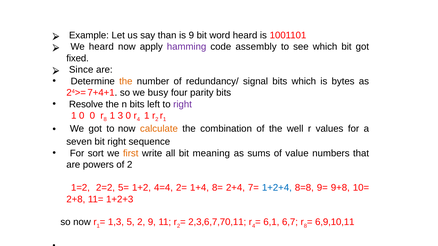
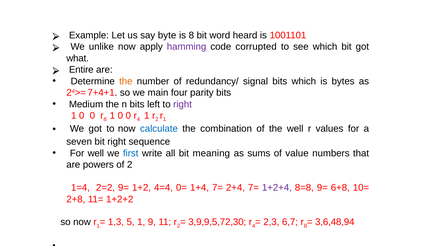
than: than -> byte (167, 35)
is 9: 9 -> 8 (191, 35)
We heard: heard -> unlike (101, 47)
assembly: assembly -> corrupted (256, 47)
fixed: fixed -> what (78, 58)
Since: Since -> Entire (81, 70)
busy: busy -> main (158, 93)
Resolve: Resolve -> Medium (86, 104)
3: 3 -> 0 (120, 116)
calculate colour: orange -> blue (159, 129)
For sort: sort -> well (96, 154)
first colour: orange -> blue (131, 154)
1=2: 1=2 -> 1=4 (80, 188)
2=2 5=: 5= -> 9= (123, 188)
2=: 2= -> 0= (181, 188)
1+4 8=: 8= -> 7= (217, 188)
1+2+4 colour: blue -> purple (277, 188)
9+8: 9+8 -> 6+8 (340, 188)
1+2+3: 1+2+3 -> 1+2+2 (120, 200)
5 2: 2 -> 1 (141, 223)
2,3,6,7,70,11: 2,3,6,7,70,11 -> 3,9,9,5,72,30 (217, 223)
6,1: 6,1 -> 2,3 (271, 223)
6,9,10,11: 6,9,10,11 -> 3,6,48,94 (335, 223)
